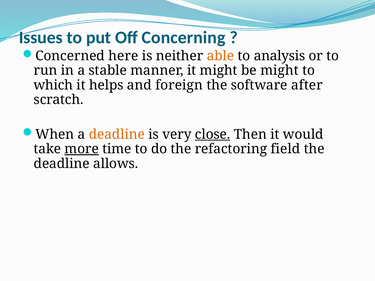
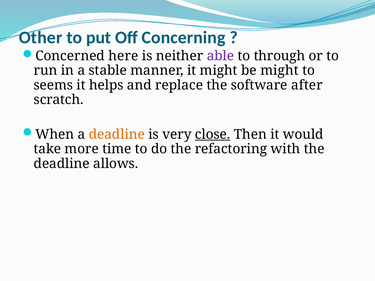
Issues: Issues -> Other (41, 37)
able colour: orange -> purple (220, 56)
analysis: analysis -> through (280, 56)
which: which -> seems (53, 85)
foreign: foreign -> replace (179, 85)
more underline: present -> none (82, 149)
field: field -> with (285, 149)
